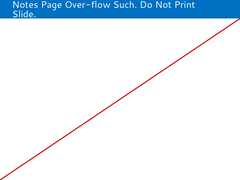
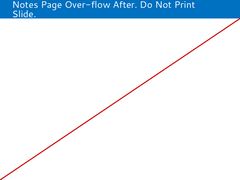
Such: Such -> After (125, 5)
